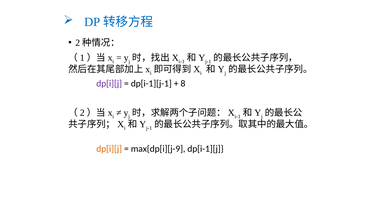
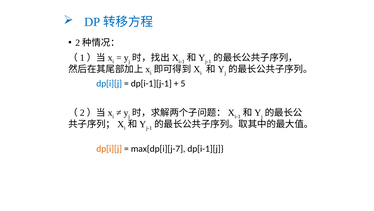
dp[i][j colour: purple -> blue (109, 83)
8: 8 -> 5 (183, 83)
max{dp[i][j-9: max{dp[i][j-9 -> max{dp[i][j-7 (158, 148)
